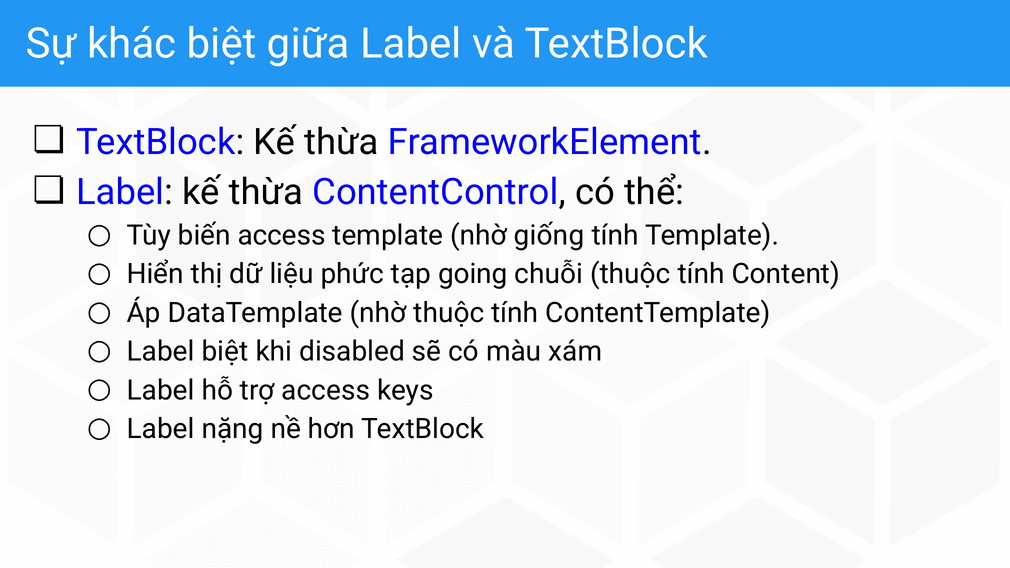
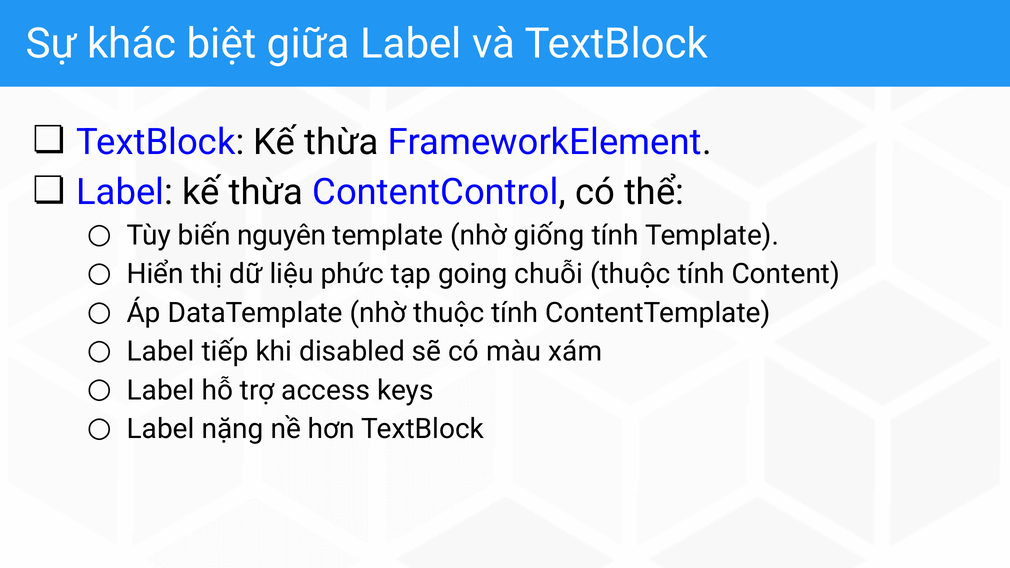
biến access: access -> nguyên (282, 236)
Label biệt: biệt -> tiếp (225, 352)
